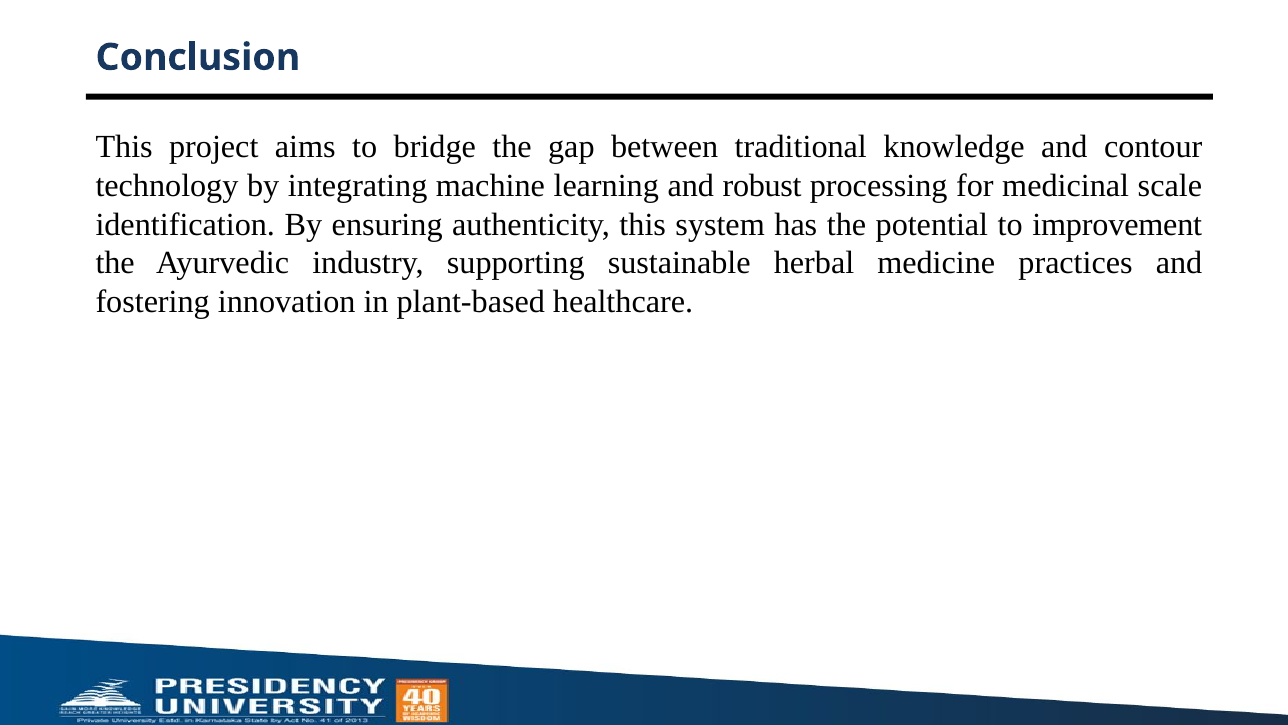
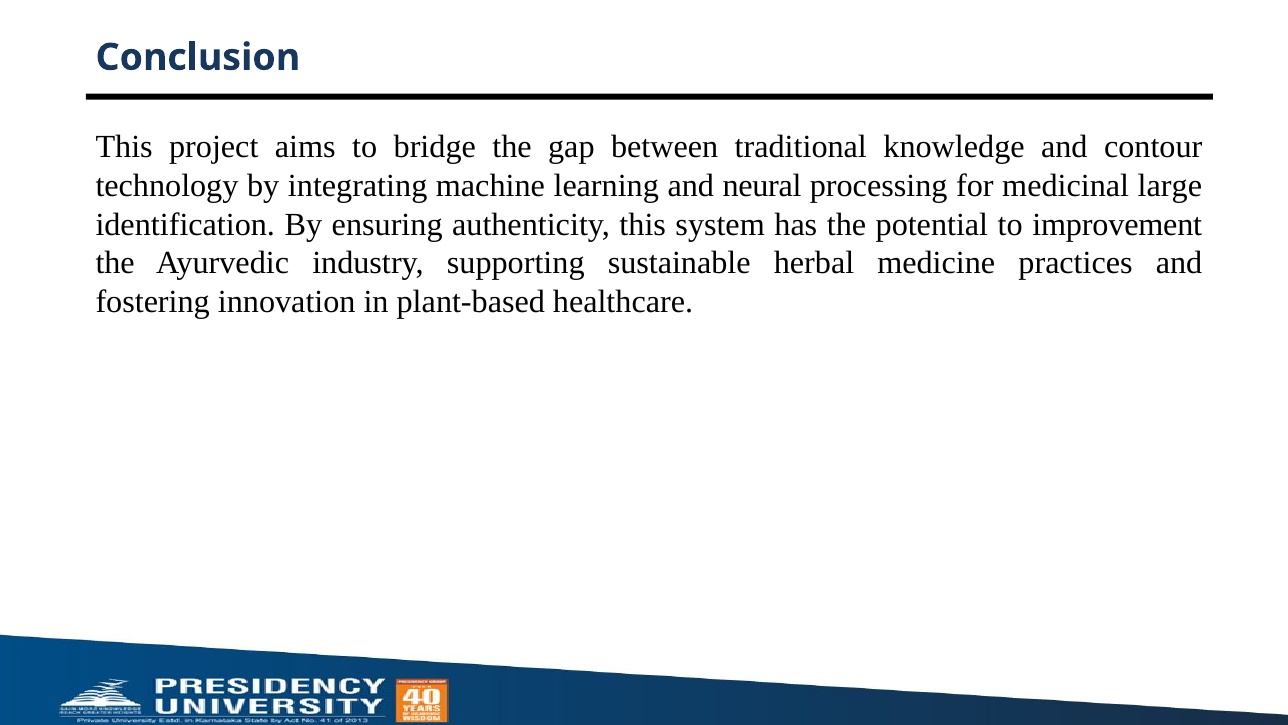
robust: robust -> neural (762, 186)
scale: scale -> large (1170, 186)
